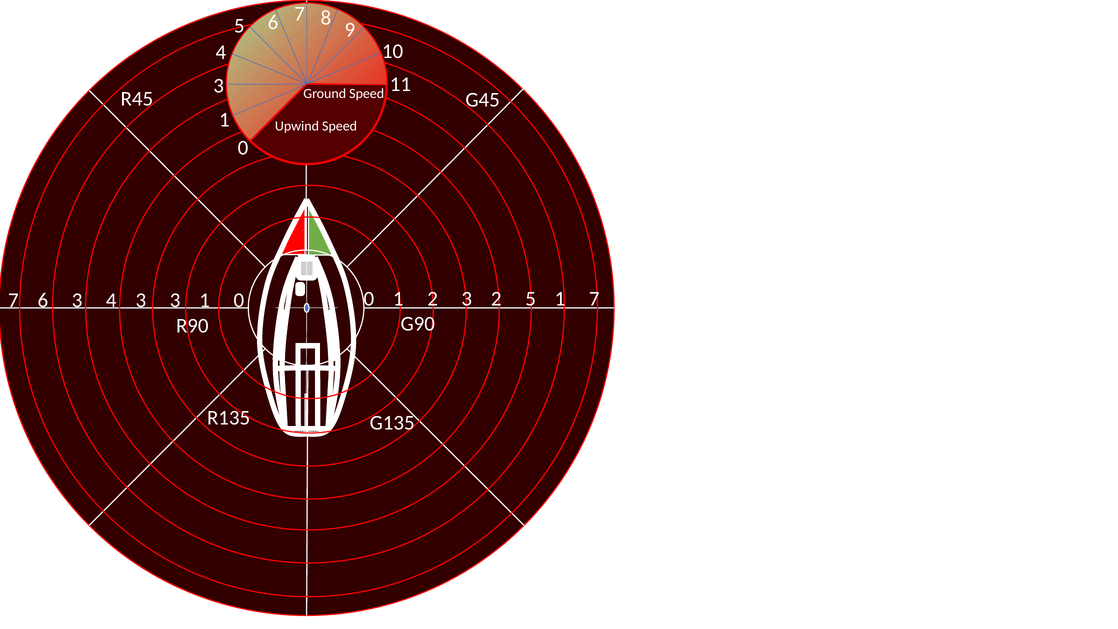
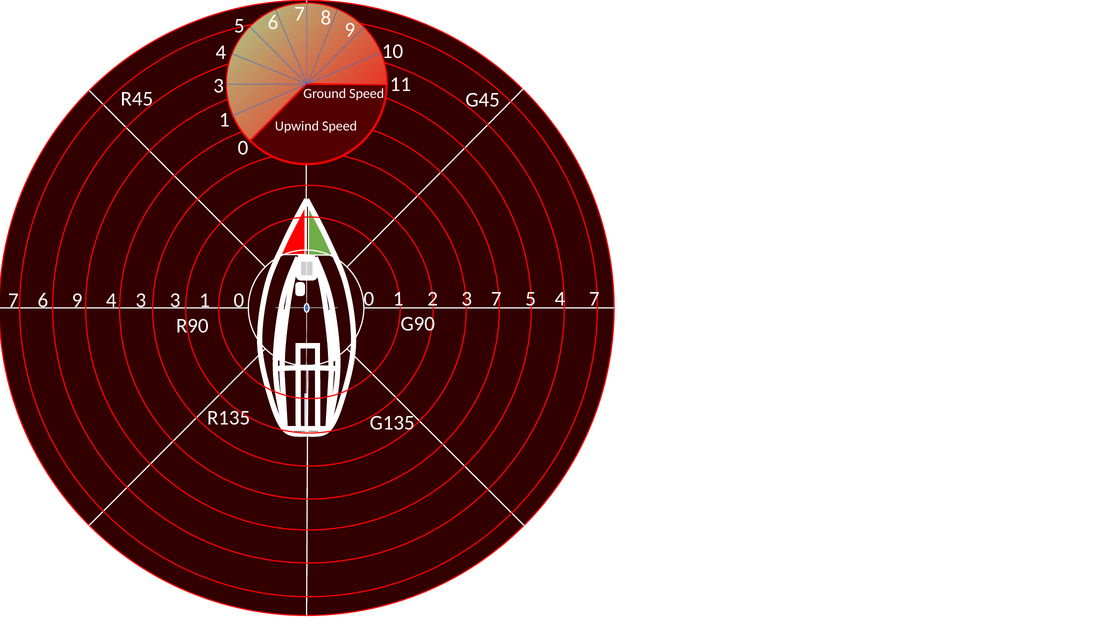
3 2: 2 -> 7 (496, 299)
5 1: 1 -> 4 (560, 299)
6 3: 3 -> 9 (77, 300)
